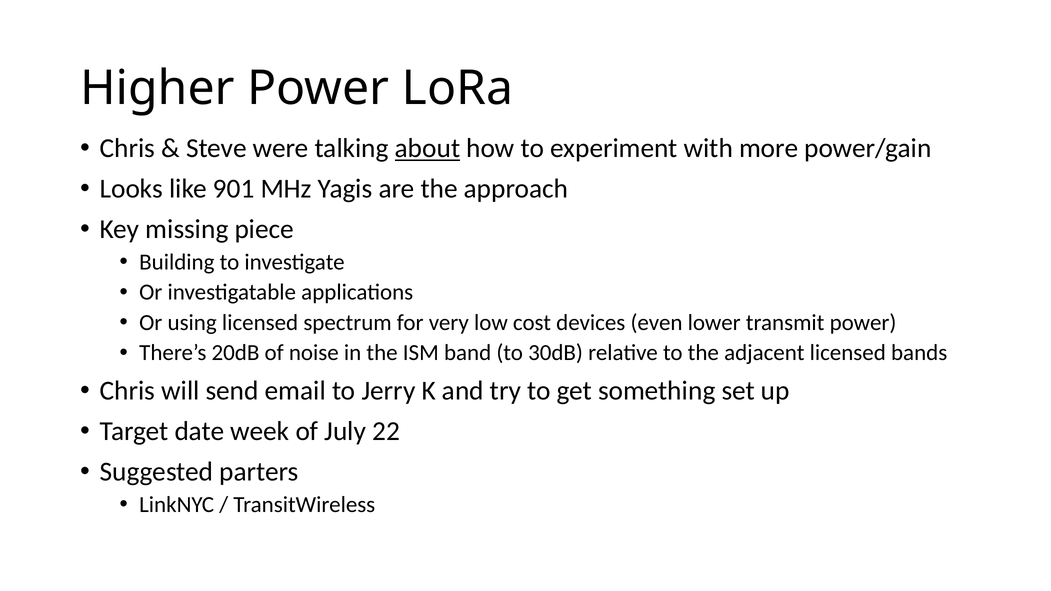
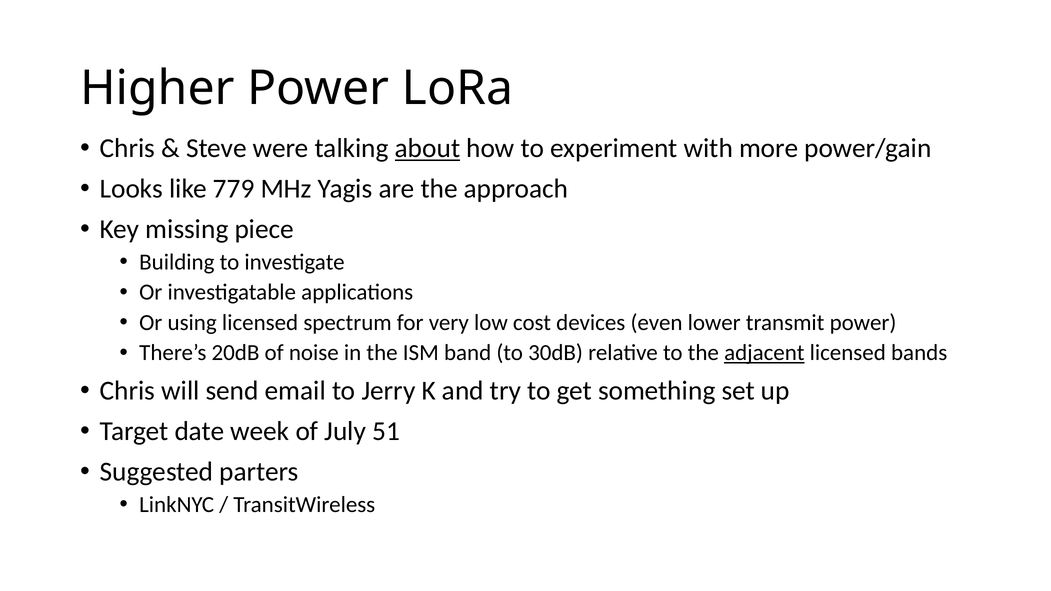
901: 901 -> 779 (234, 189)
adjacent underline: none -> present (764, 353)
22: 22 -> 51 (386, 432)
